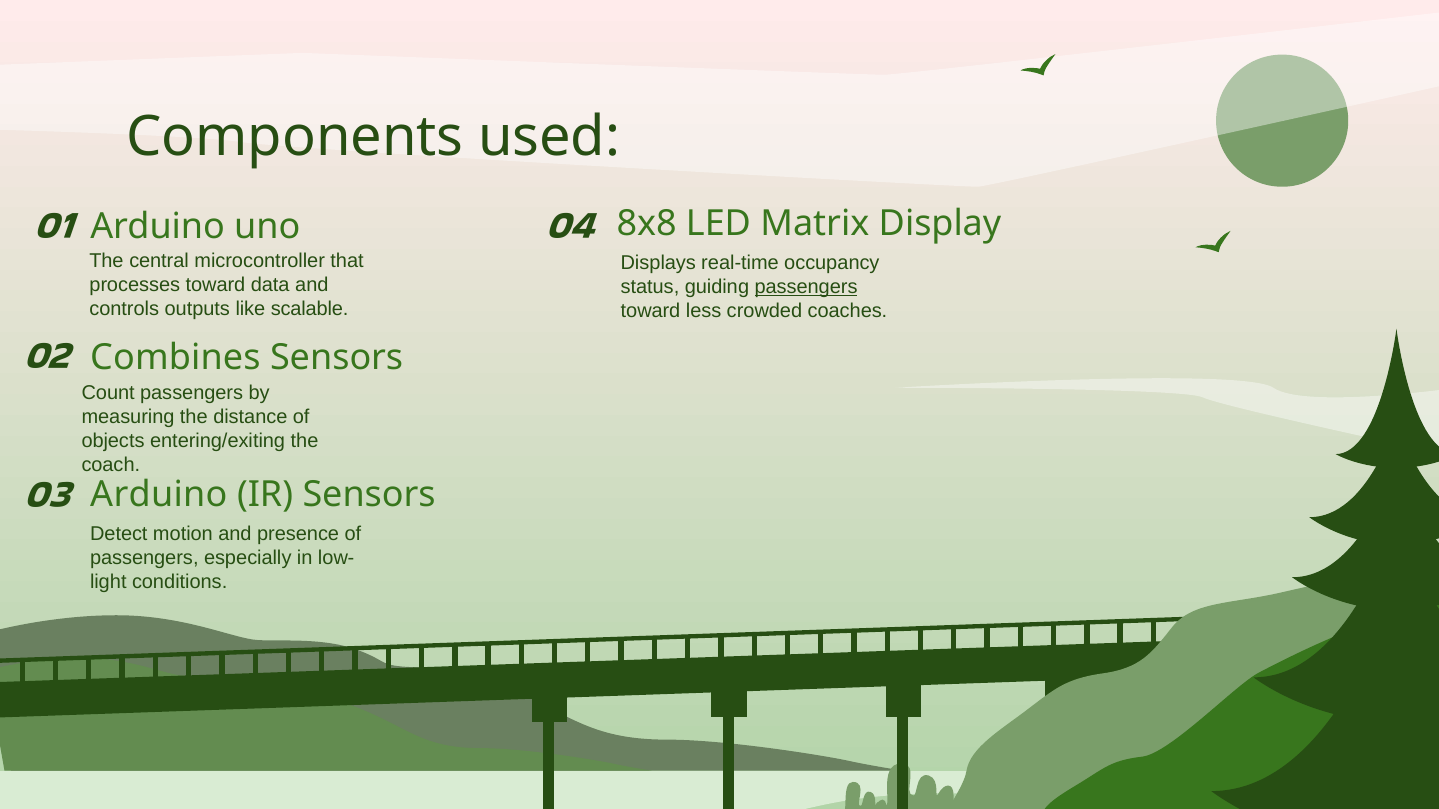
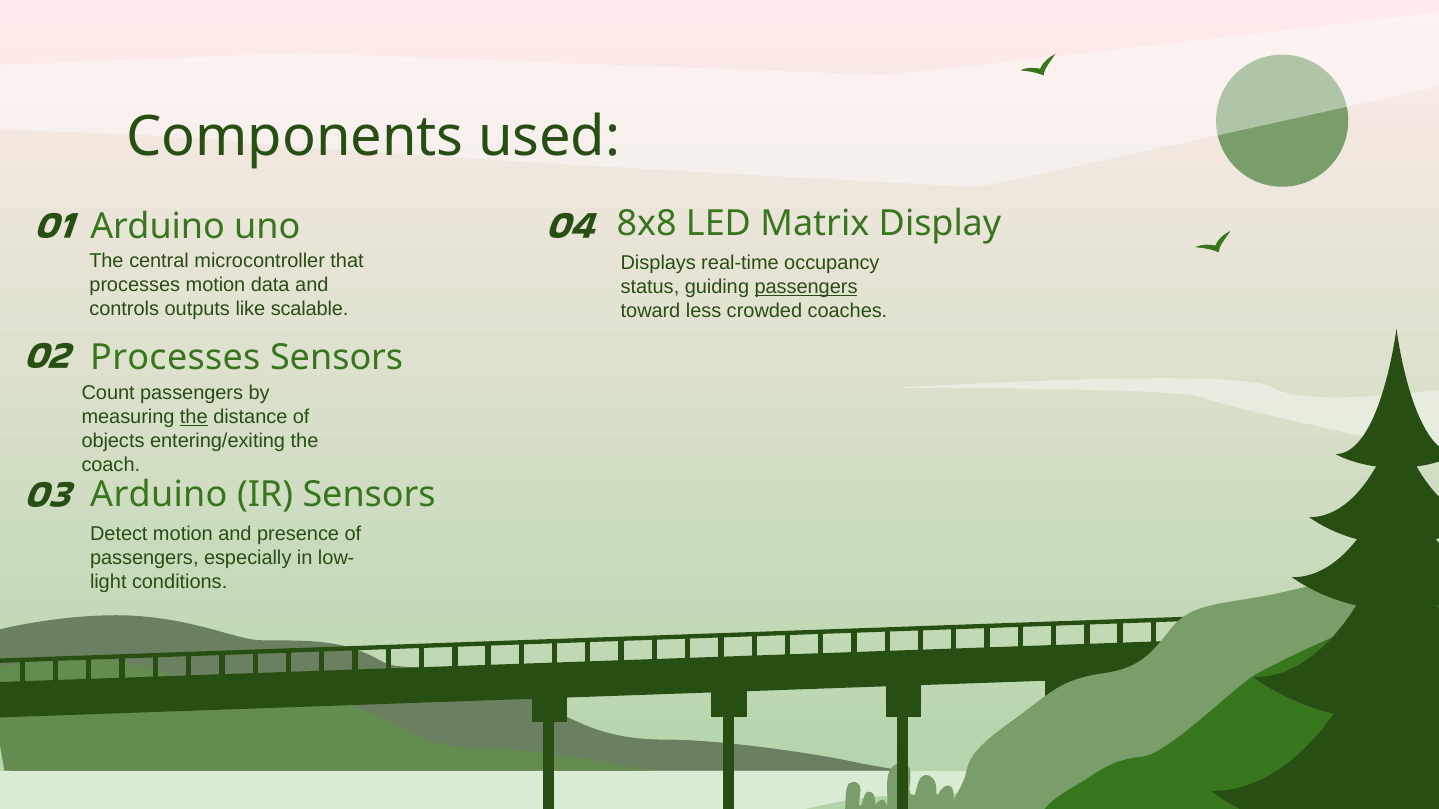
processes toward: toward -> motion (216, 285)
02 Combines: Combines -> Processes (175, 358)
the underline: none -> present (194, 417)
